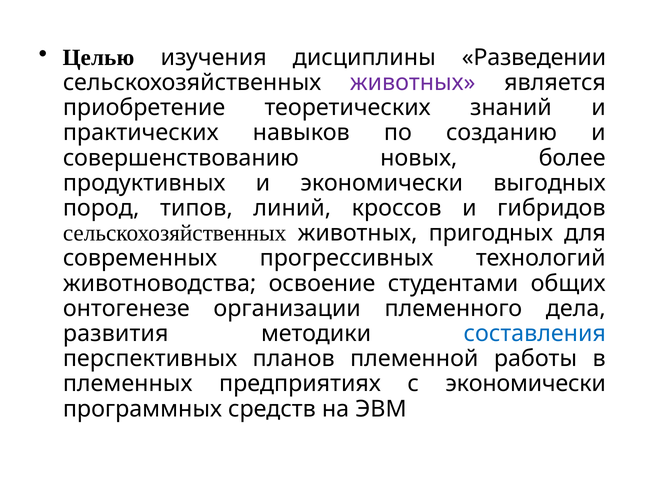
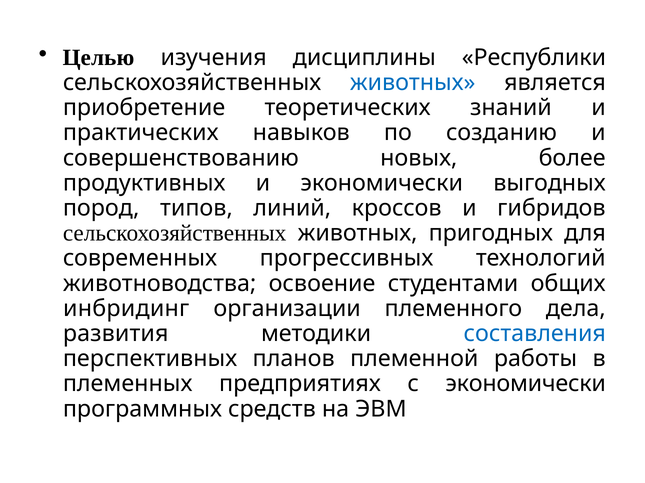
Разведении: Разведении -> Республики (534, 58)
животных colour: purple -> blue (413, 83)
онтогенезе: онтогенезе -> инбридинг (126, 309)
